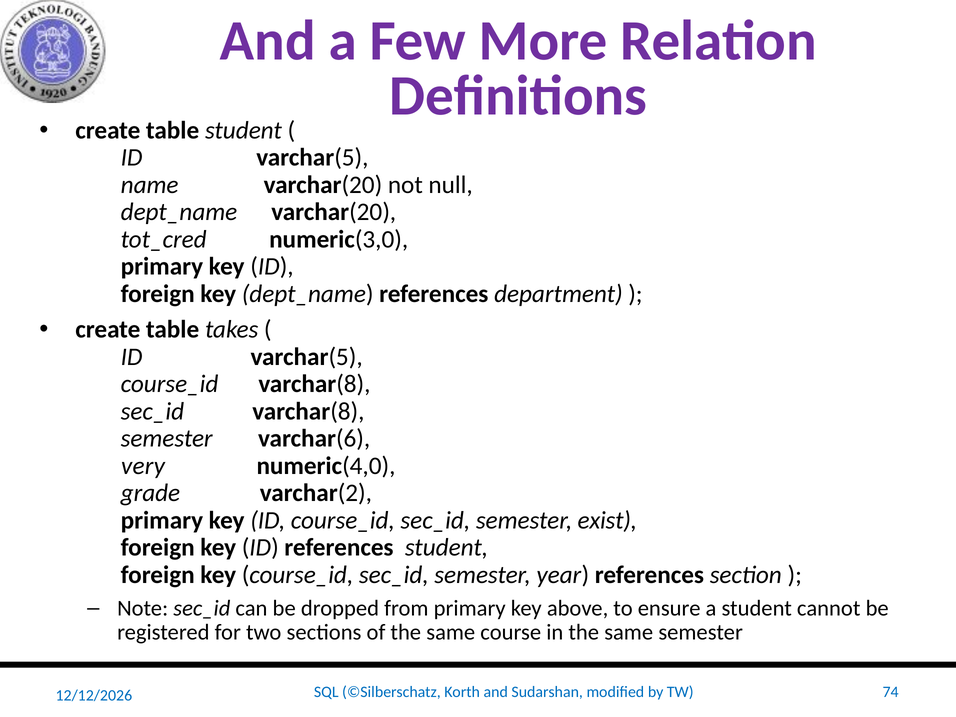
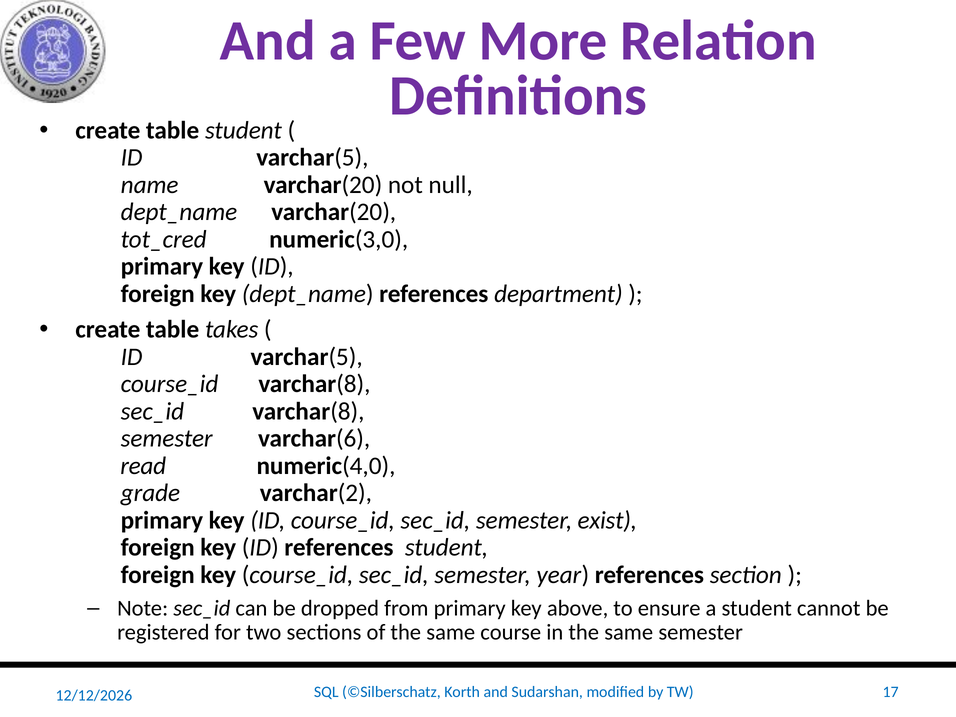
very: very -> read (143, 466)
74: 74 -> 17 (891, 692)
